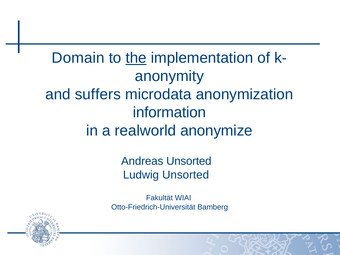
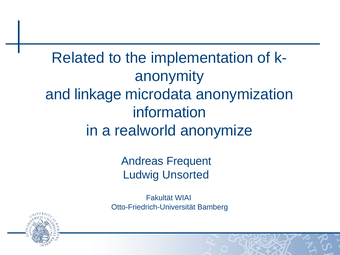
Domain: Domain -> Related (78, 58)
the underline: present -> none (136, 58)
suffers: suffers -> linkage (98, 94)
Andreas Unsorted: Unsorted -> Frequent (189, 161)
